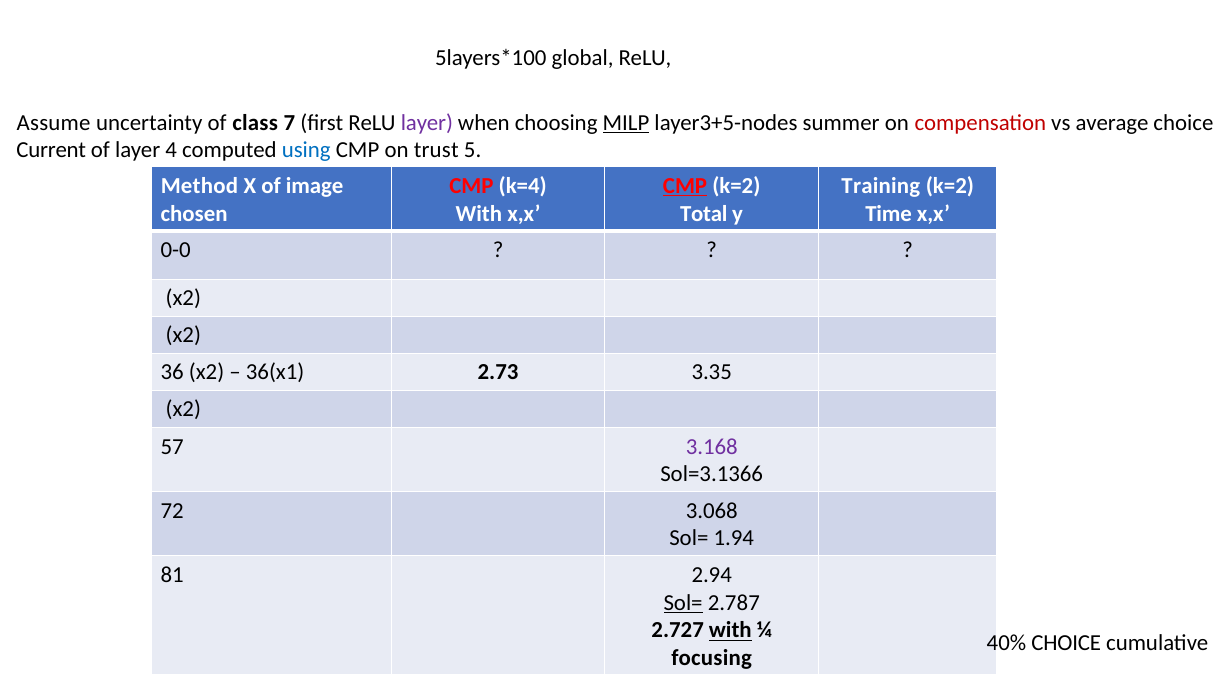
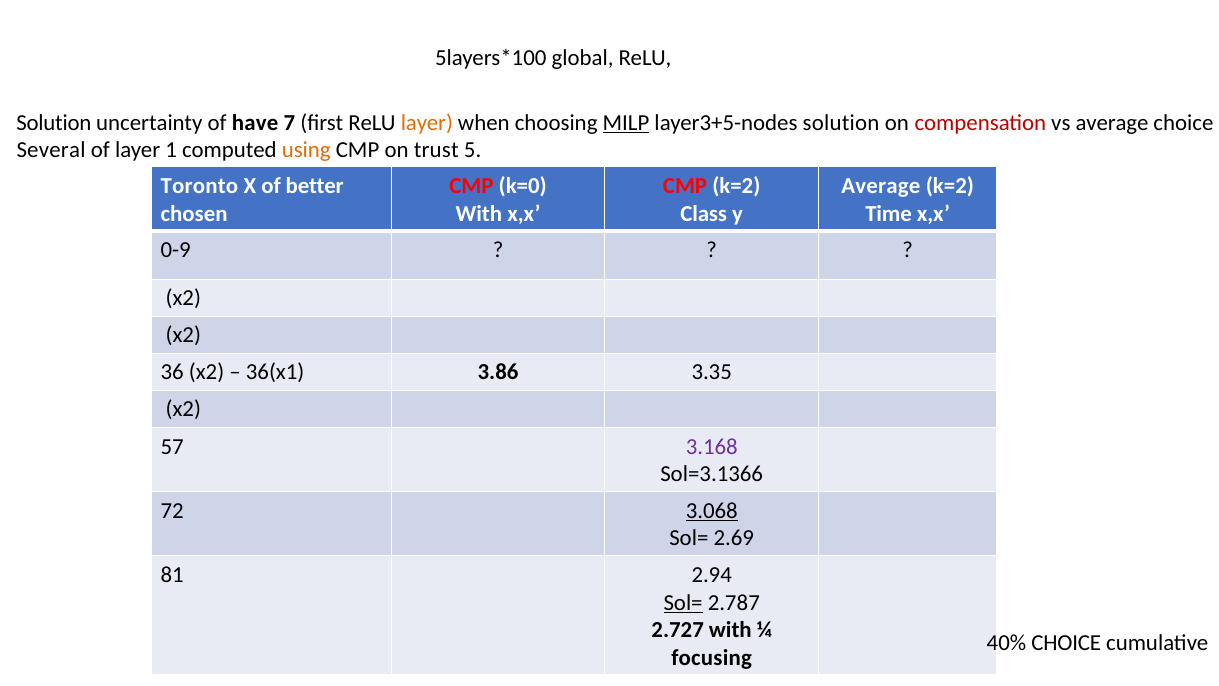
Assume: Assume -> Solution (54, 123)
class: class -> have (255, 123)
layer colour: purple -> orange (427, 123)
layer3+5-nodes summer: summer -> solution (841, 123)
Current: Current -> Several (51, 150)
4: 4 -> 1 (171, 150)
using colour: blue -> orange (306, 150)
Method: Method -> Toronto (199, 185)
image: image -> better (315, 185)
k=4: k=4 -> k=0 (523, 185)
CMP underline: present -> none (685, 185)
Training: Training -> Average (881, 185)
Total: Total -> Class (704, 213)
0-0: 0-0 -> 0-9 (176, 250)
2.73: 2.73 -> 3.86 (498, 372)
3.068 underline: none -> present (712, 510)
1.94: 1.94 -> 2.69 (734, 538)
with underline: present -> none (730, 630)
